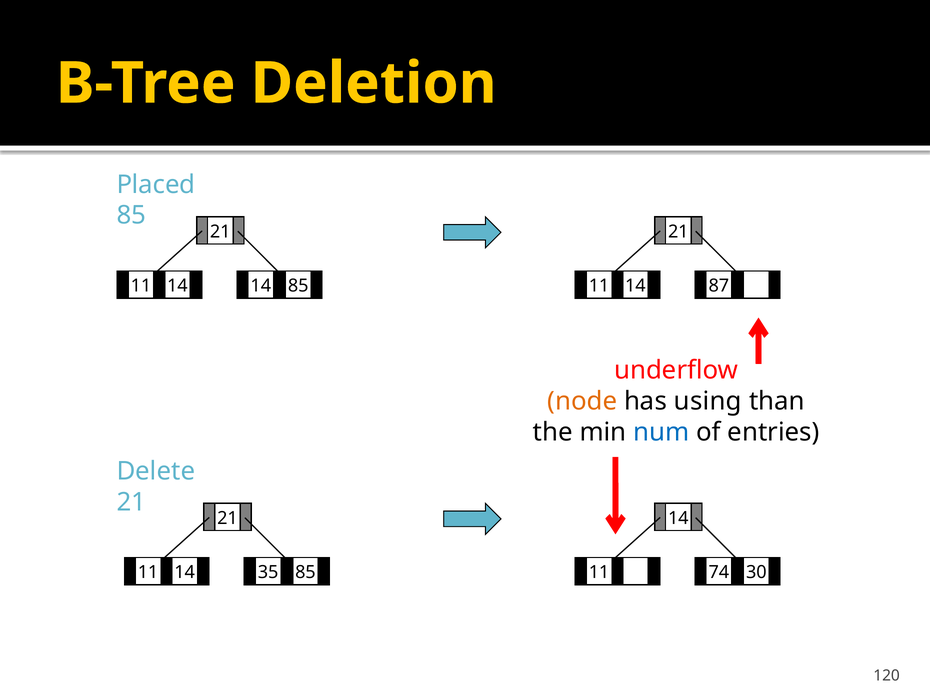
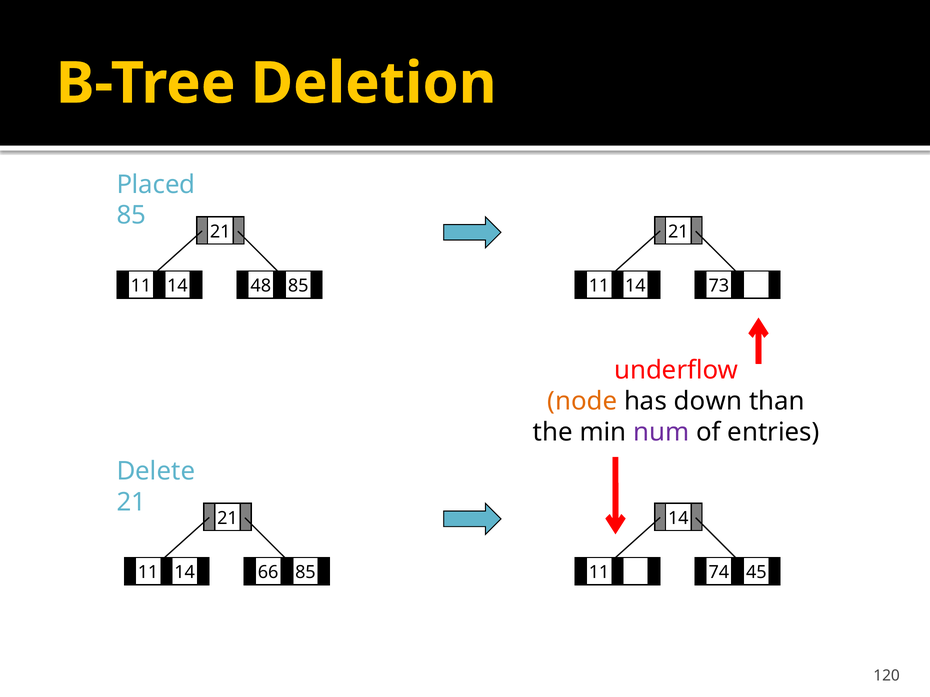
11 14: 14 -> 48 (261, 286)
87: 87 -> 73 (719, 286)
using: using -> down (708, 402)
num colour: blue -> purple (661, 433)
35: 35 -> 66 (268, 573)
30: 30 -> 45 (756, 573)
